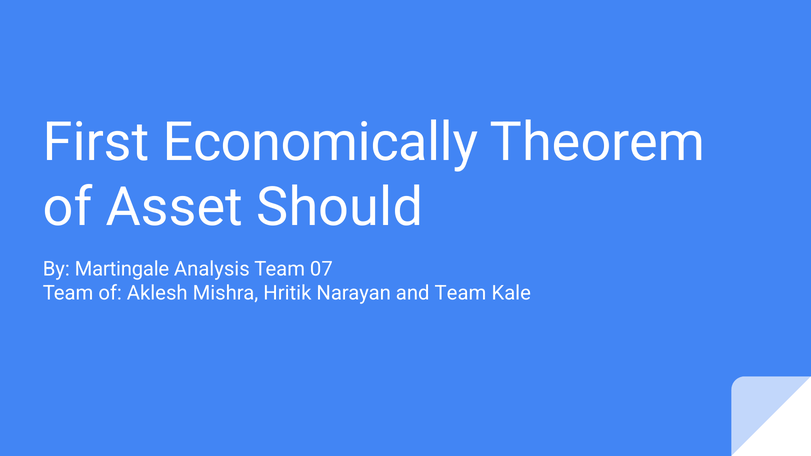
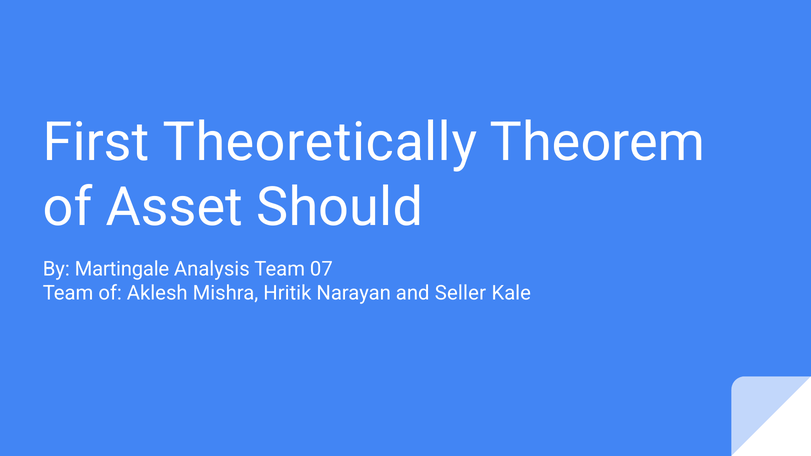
Economically: Economically -> Theoretically (320, 142)
and Team: Team -> Seller (460, 293)
